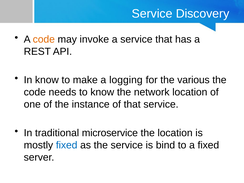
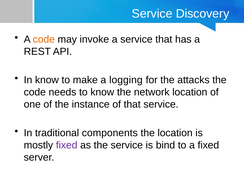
various: various -> attacks (193, 80)
microservice: microservice -> components (110, 133)
fixed colour: blue -> purple (67, 145)
